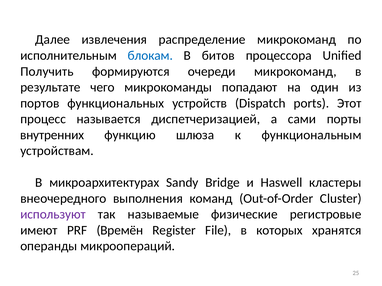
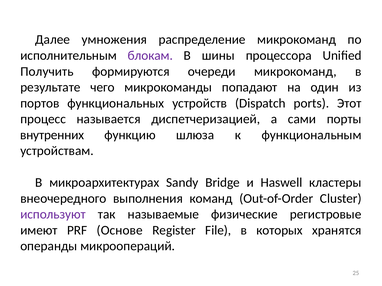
извлечения: извлечения -> умножения (114, 40)
блокам colour: blue -> purple (150, 56)
битов: битов -> шины (218, 56)
Времён: Времён -> Основе (120, 231)
